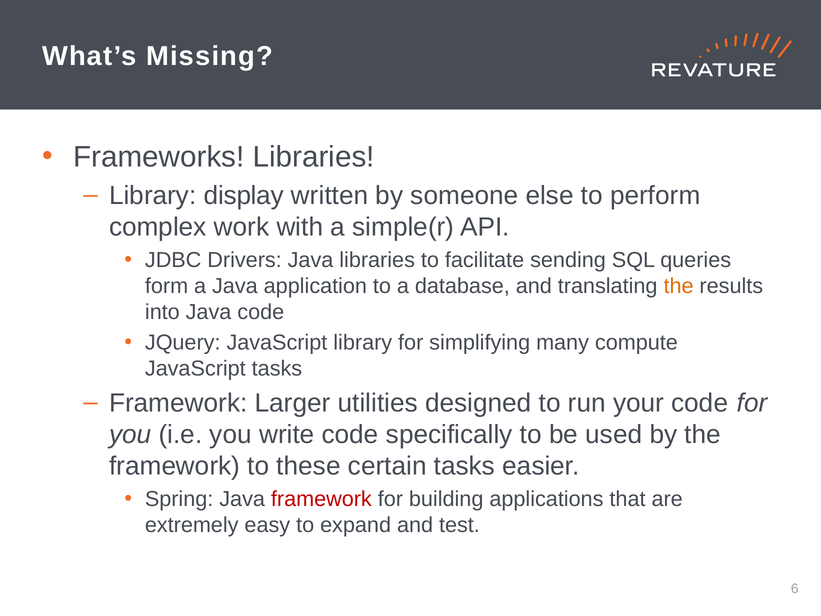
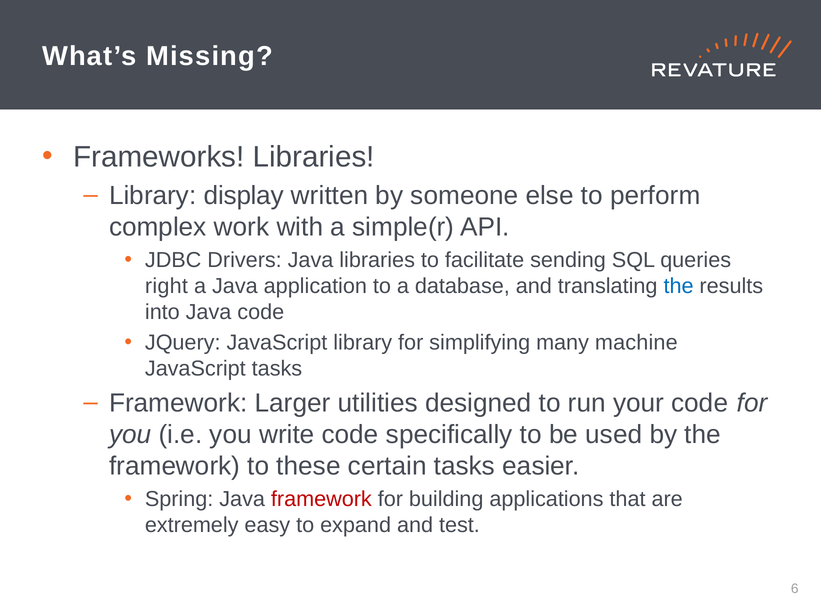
form: form -> right (166, 286)
the colour: orange -> blue (679, 286)
compute: compute -> machine (636, 343)
